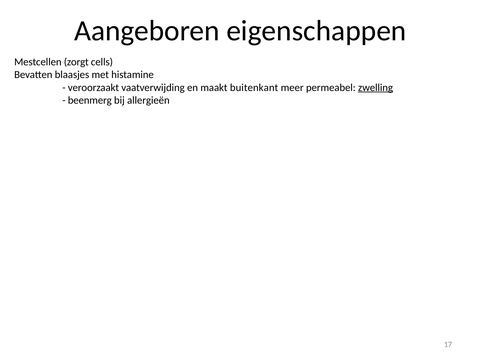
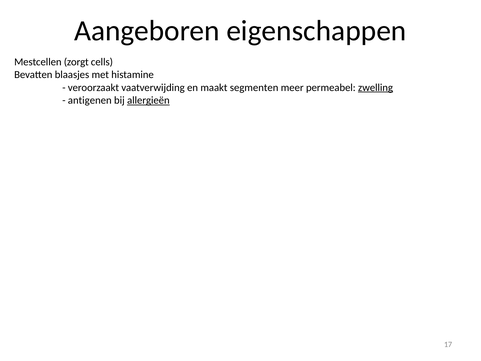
buitenkant: buitenkant -> segmenten (254, 87)
beenmerg: beenmerg -> antigenen (90, 100)
allergieën underline: none -> present (148, 100)
